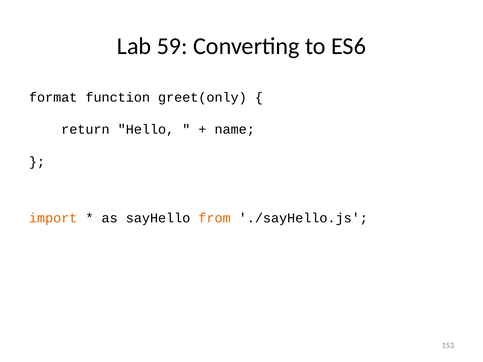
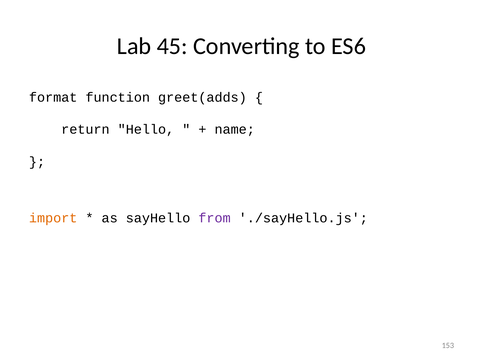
59: 59 -> 45 (172, 46)
greet(only: greet(only -> greet(adds (202, 97)
from colour: orange -> purple (215, 218)
